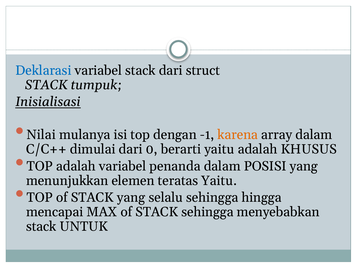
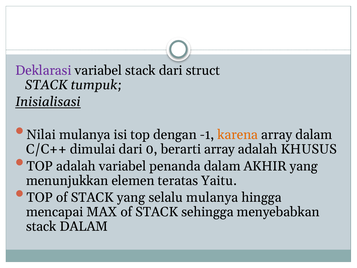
Deklarasi colour: blue -> purple (43, 70)
berarti yaitu: yaitu -> array (219, 149)
POSISI: POSISI -> AKHIR (265, 166)
selalu sehingga: sehingga -> mulanya (212, 197)
stack UNTUK: UNTUK -> DALAM (84, 226)
